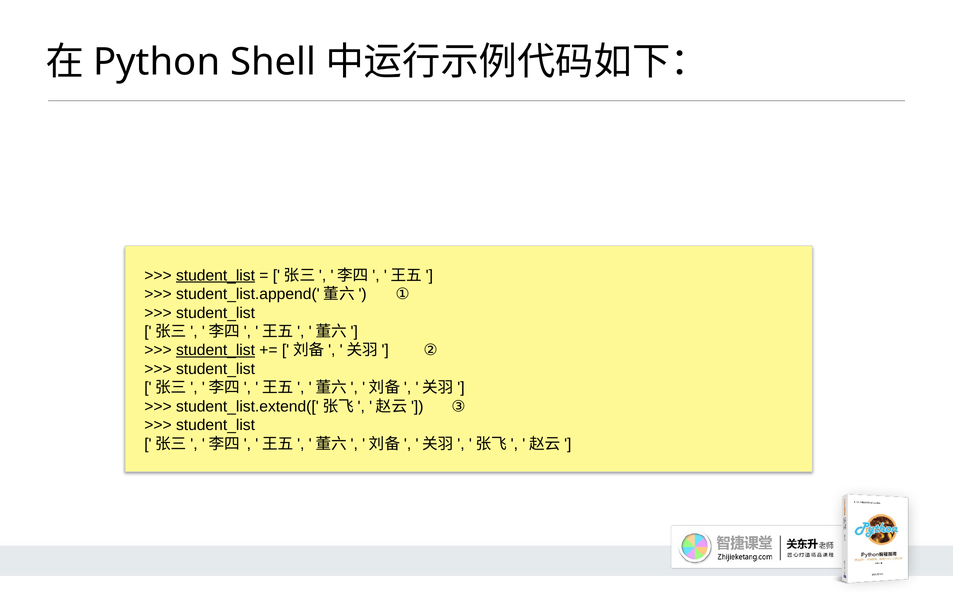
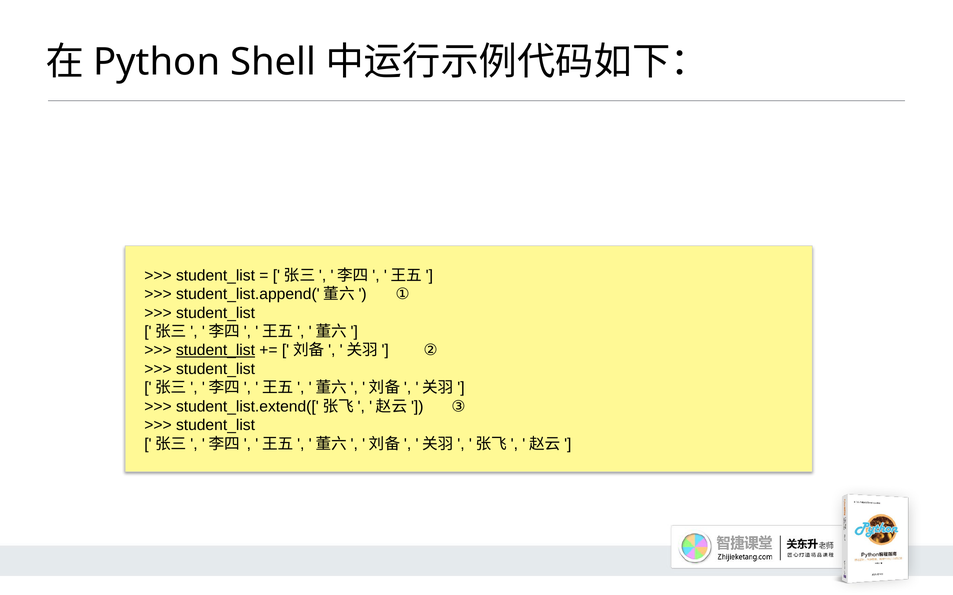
student_list underline: present -> none (215, 276)
